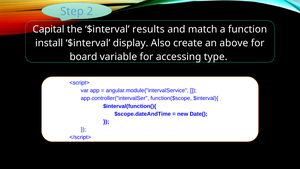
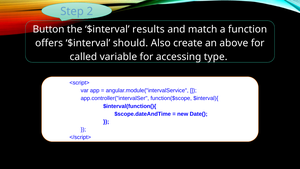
Capital: Capital -> Button (49, 29)
install: install -> offers (49, 43)
display: display -> should (130, 43)
board: board -> called (83, 57)
